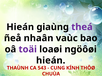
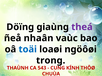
Hieán: Hieán -> Döïng (20, 27)
toäi colour: purple -> blue (28, 50)
hieán: hieán -> trong (51, 61)
